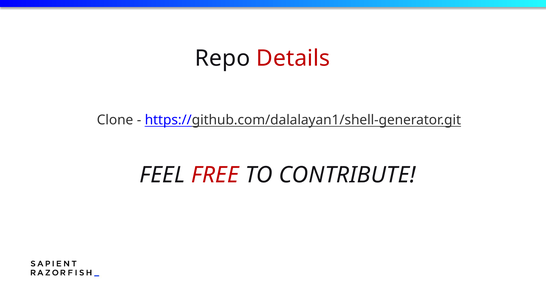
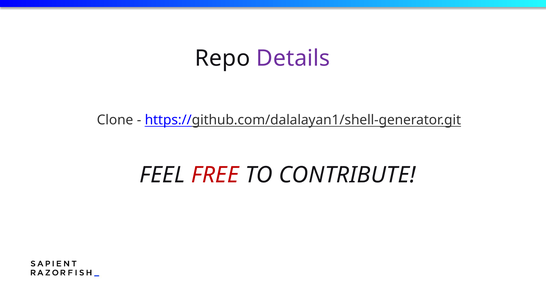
Details colour: red -> purple (293, 58)
